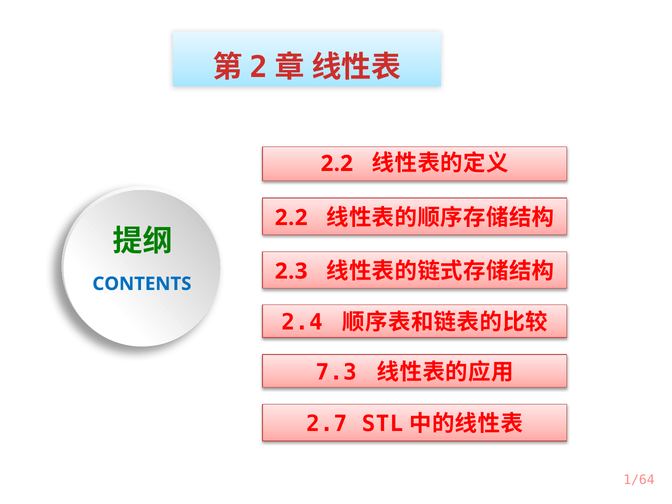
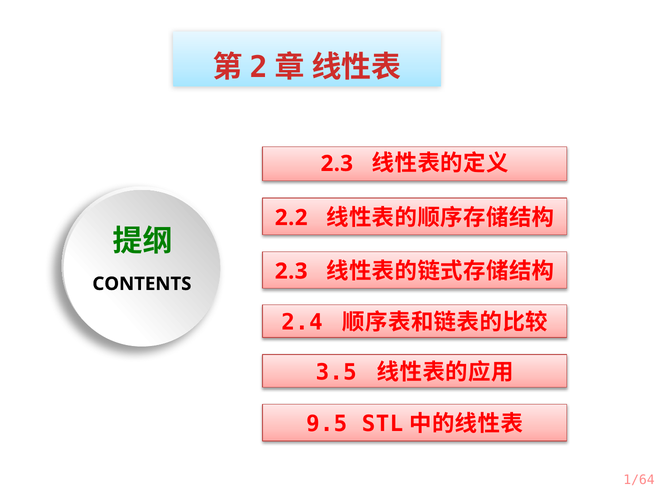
2.2: 2.2 -> 2.3 (337, 164)
CONTENTS colour: blue -> black (142, 284)
7.3: 7.3 -> 3.5 (336, 372)
2.7: 2.7 -> 9.5 (327, 424)
